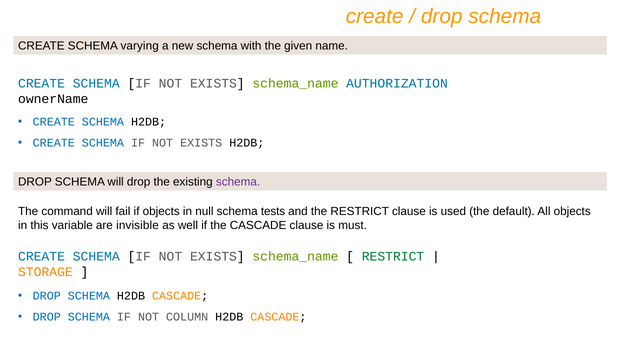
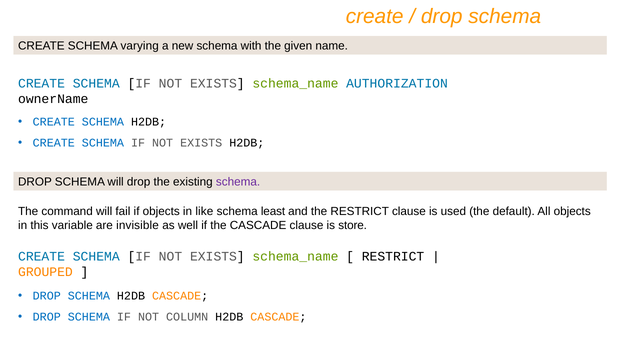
null: null -> like (204, 211)
tests: tests -> least (273, 211)
must: must -> store (353, 225)
RESTRICT colour: green -> black (393, 257)
STORAGE: STORAGE -> GROUPED (45, 272)
